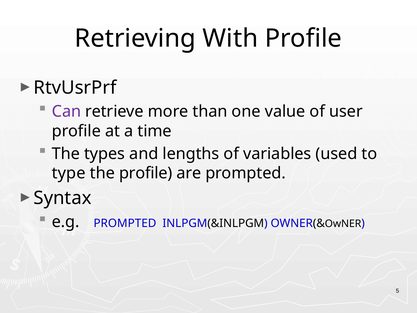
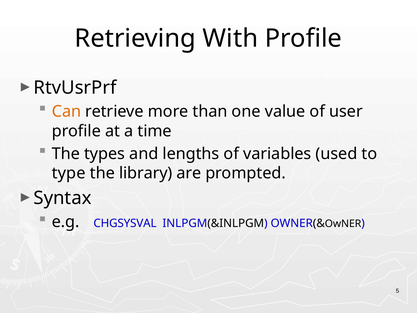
Can colour: purple -> orange (66, 111)
the profile: profile -> library (146, 173)
e.g PROMPTED: PROMPTED -> CHGSYSVAL (125, 223)
